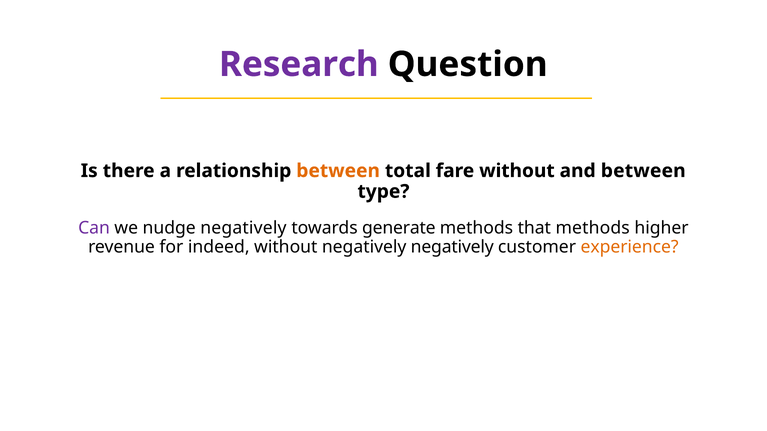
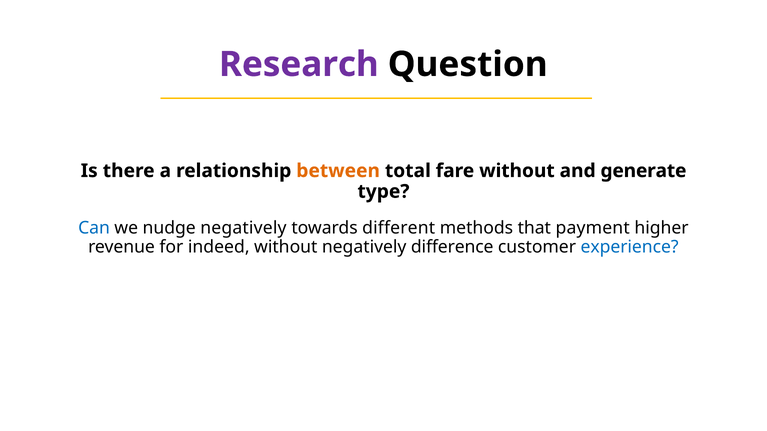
and between: between -> generate (643, 171)
Can colour: purple -> blue (94, 228)
generate: generate -> different (399, 228)
that methods: methods -> payment (593, 228)
negatively negatively: negatively -> difference (452, 247)
experience colour: orange -> blue (630, 247)
